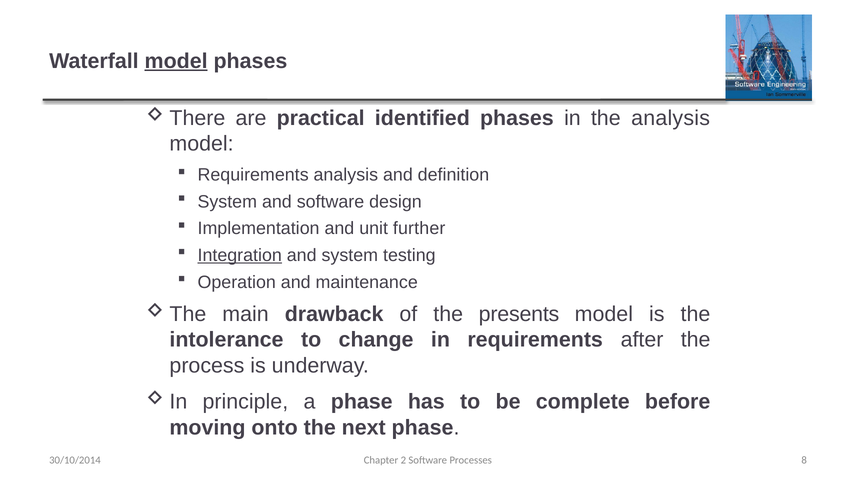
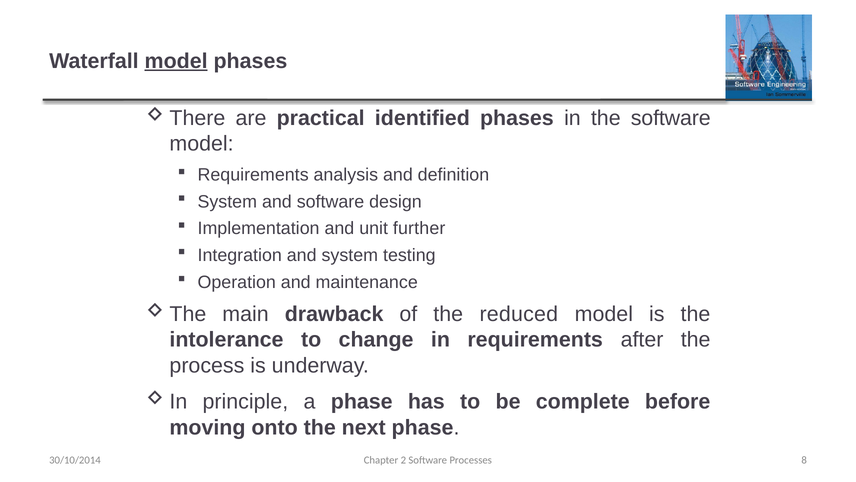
the analysis: analysis -> software (671, 118)
Integration underline: present -> none (240, 255)
presents: presents -> reduced (519, 314)
